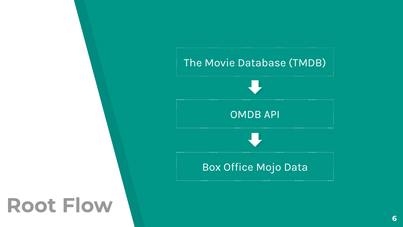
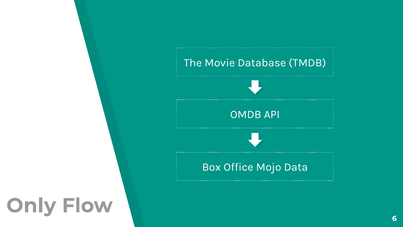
Root: Root -> Only (31, 205)
